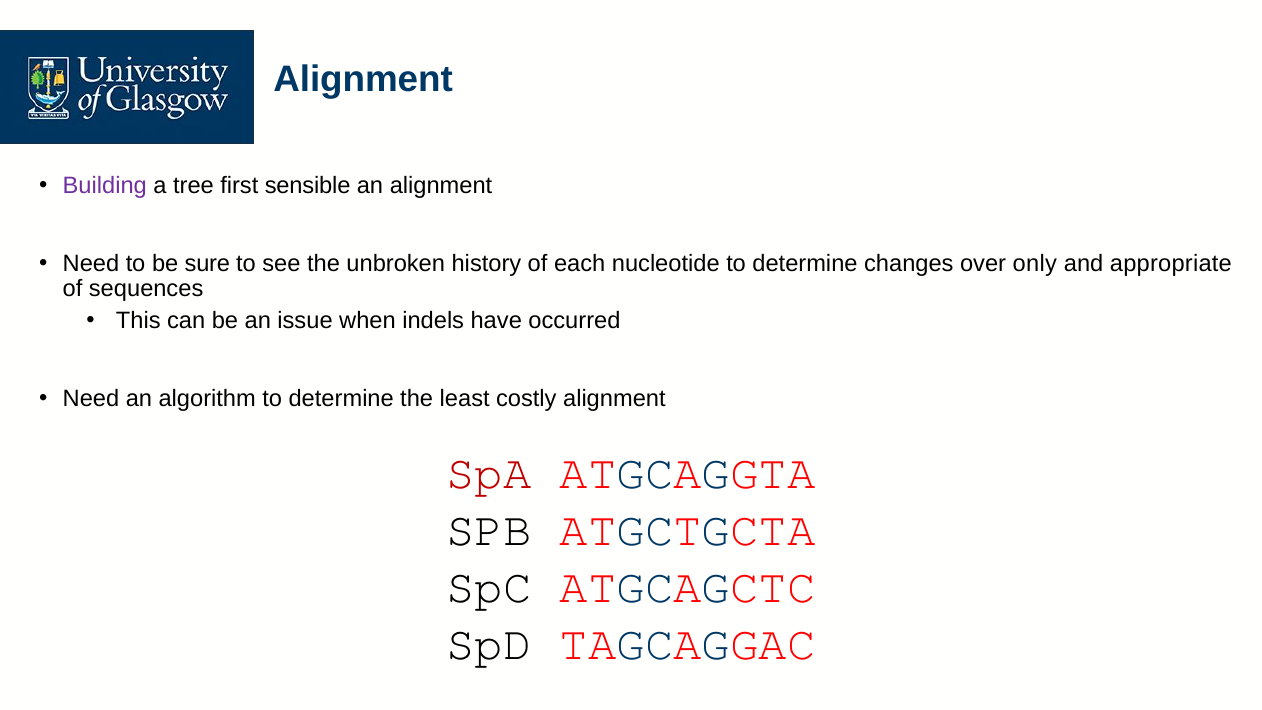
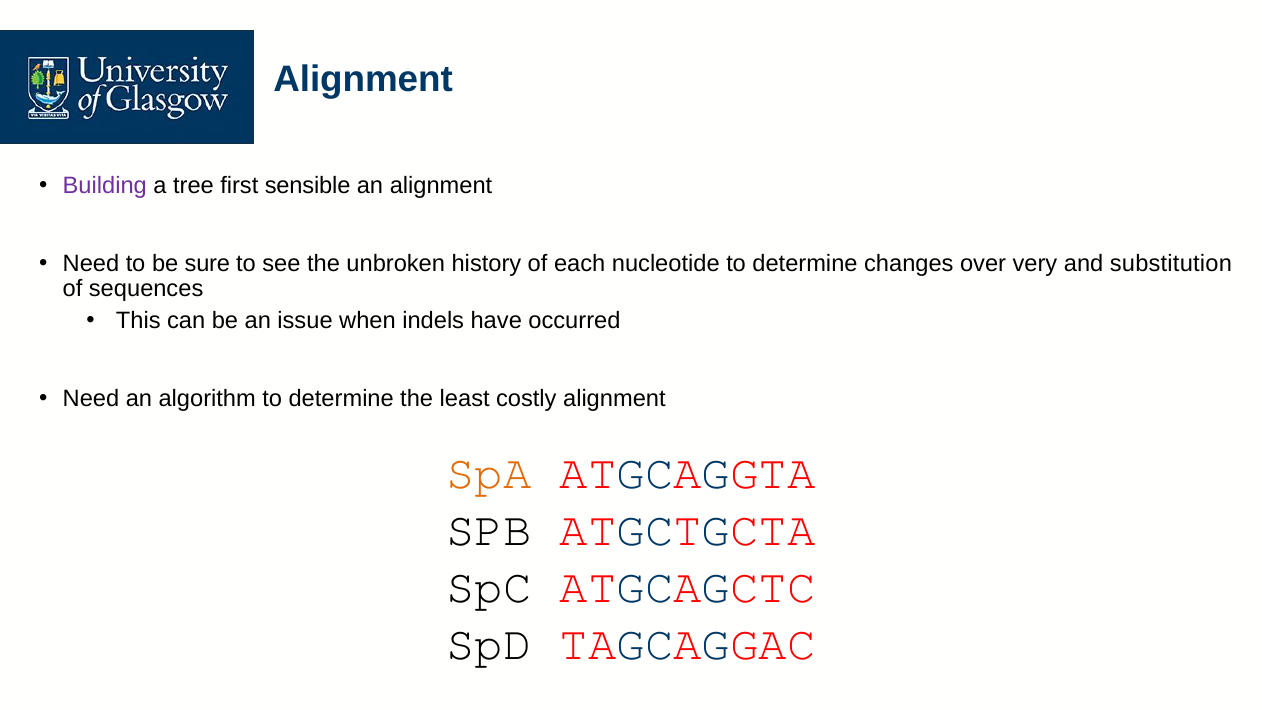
only: only -> very (1035, 263)
appropriate: appropriate -> substitution (1171, 263)
SpA colour: red -> orange (489, 473)
